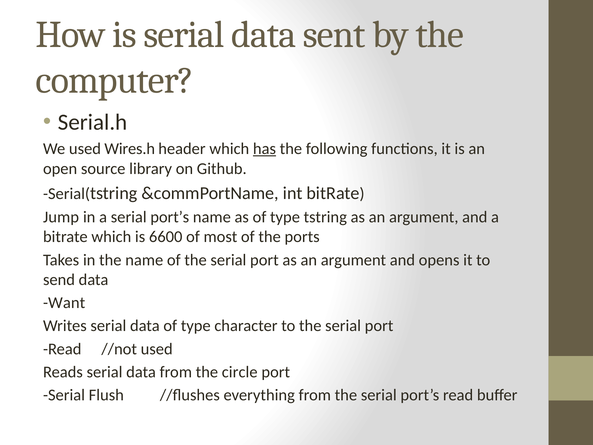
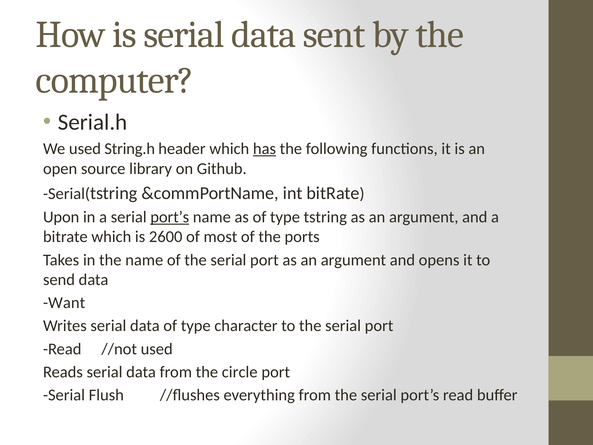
Wires.h: Wires.h -> String.h (130, 149)
Jump: Jump -> Upon (61, 217)
port’s underline: none -> present (170, 217)
6600: 6600 -> 2600 (166, 237)
